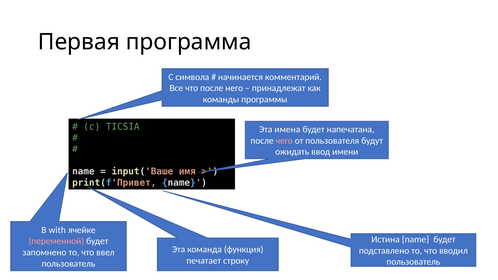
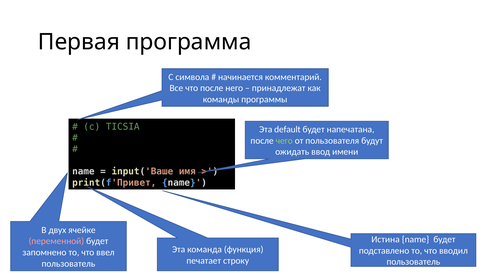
имена: имена -> default (287, 129)
чего colour: pink -> light green (284, 141)
with: with -> двух (57, 230)
